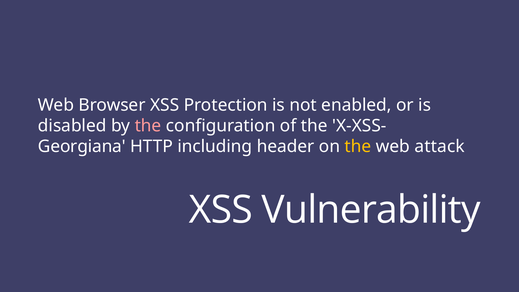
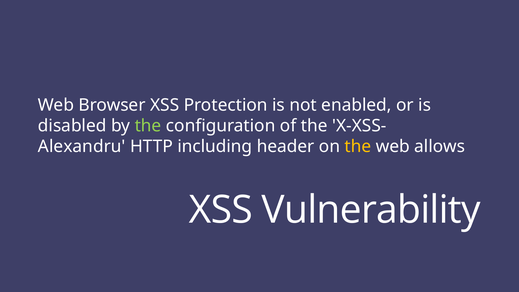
the colour: pink -> light green (148, 126)
Georgiana: Georgiana -> Alexandru (82, 147)
attack: attack -> allows (440, 147)
